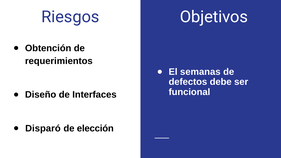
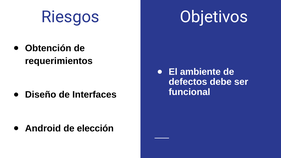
semanas: semanas -> ambiente (200, 72)
Disparó: Disparó -> Android (43, 128)
